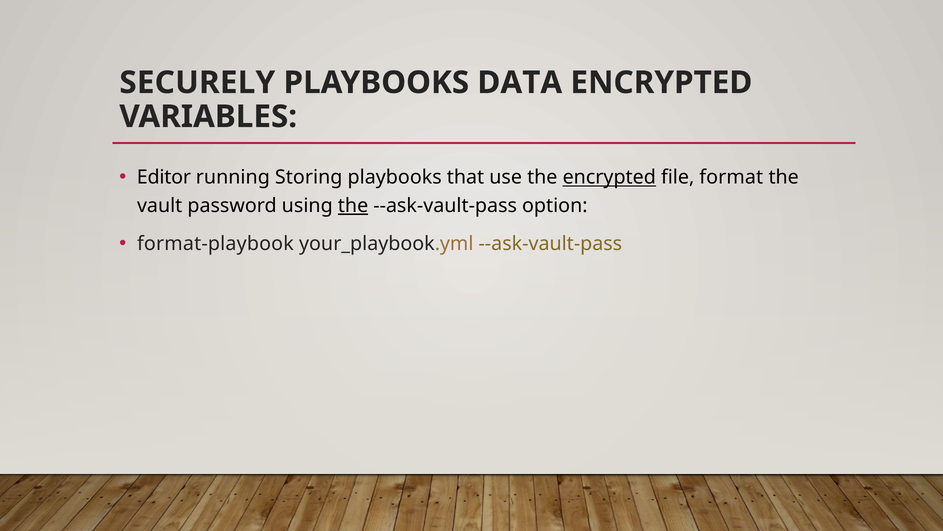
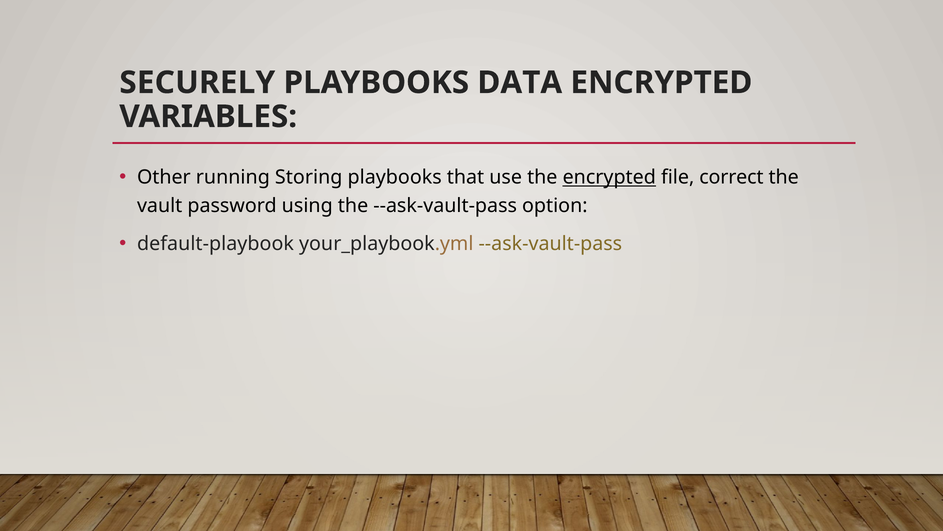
Editor: Editor -> Other (164, 177)
format: format -> correct (731, 177)
the underline: present -> none (353, 206)
format-playbook: format-playbook -> default-playbook (215, 244)
